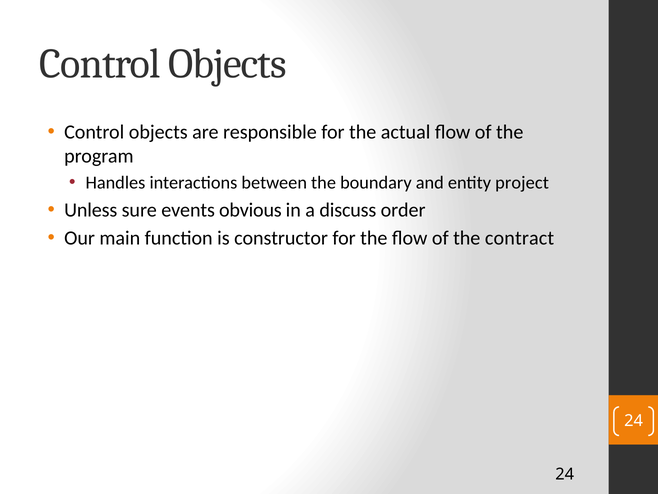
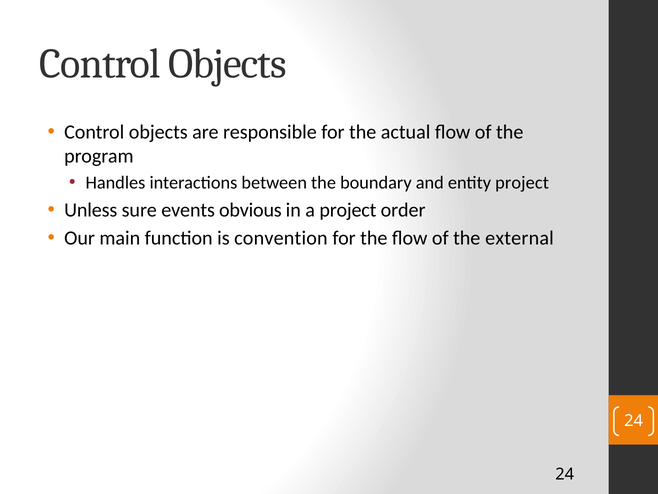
a discuss: discuss -> project (348, 210)
constructor: constructor -> convention (281, 238)
contract: contract -> external (520, 238)
